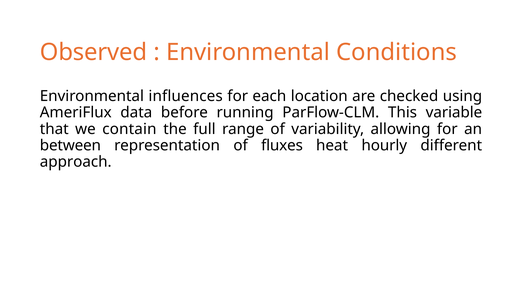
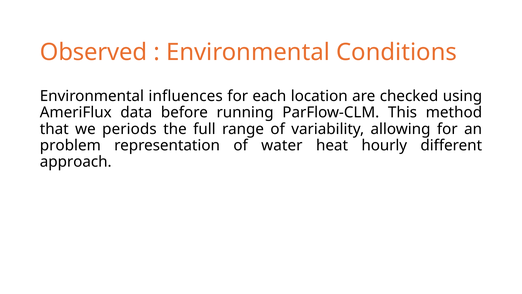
variable: variable -> method (454, 112)
contain: contain -> periods (129, 129)
between: between -> problem (70, 145)
fluxes: fluxes -> water (282, 145)
